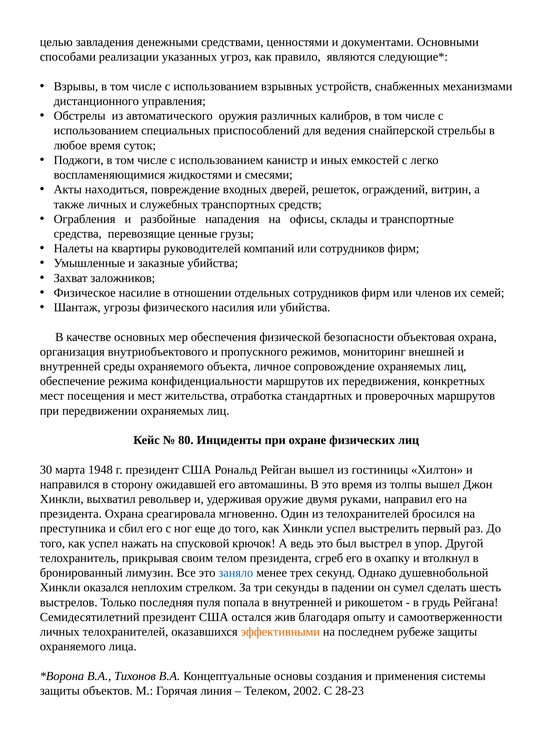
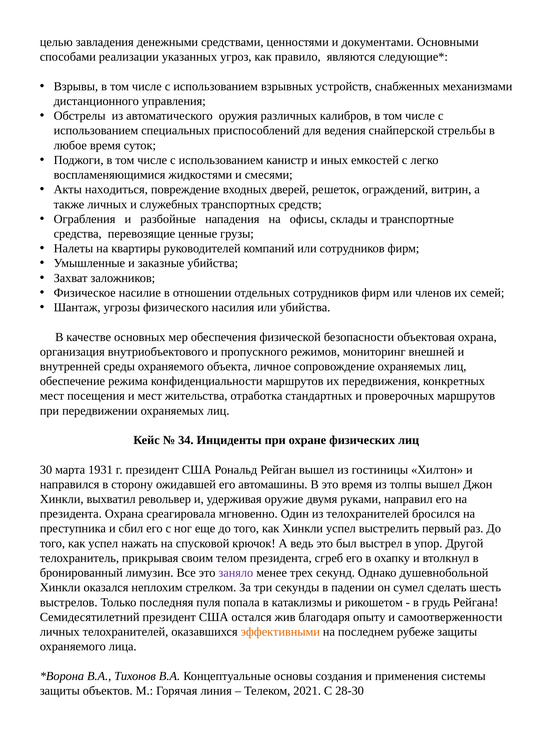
80: 80 -> 34 (186, 440)
1948: 1948 -> 1931 (100, 470)
заняло colour: blue -> purple (236, 573)
в внутренней: внутренней -> катаклизмы (302, 603)
2002: 2002 -> 2021 (307, 691)
28-23: 28-23 -> 28-30 (350, 691)
